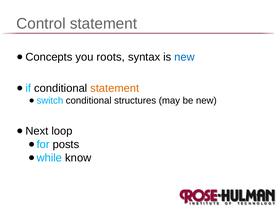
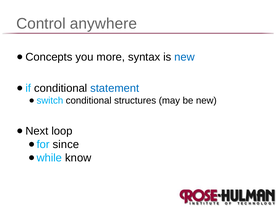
Control statement: statement -> anywhere (103, 24)
roots: roots -> more (111, 57)
statement colour: orange -> blue (115, 88)
posts: posts -> since (66, 144)
